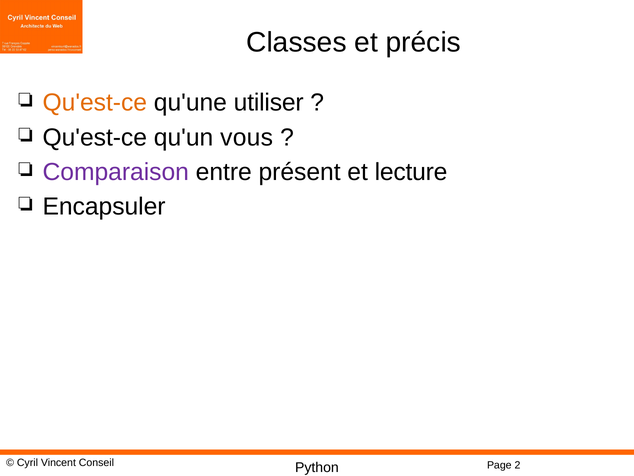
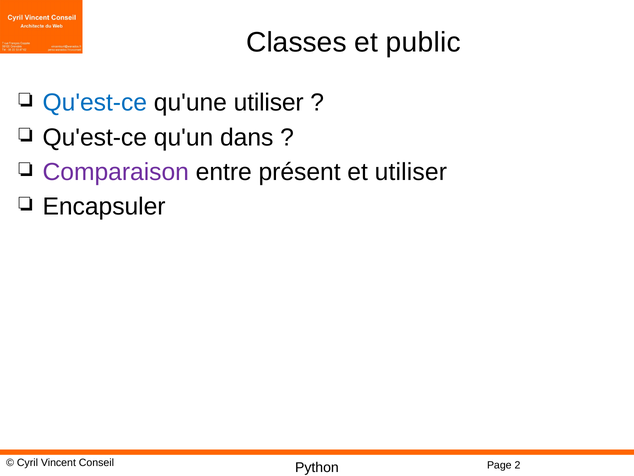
précis: précis -> public (423, 42)
Qu'est-ce colour: orange -> blue (95, 103)
vous: vous -> dans (247, 137)
et lecture: lecture -> utiliser (411, 172)
